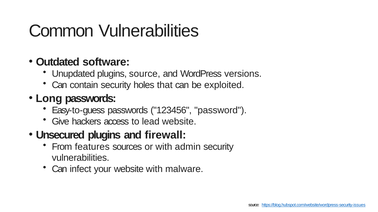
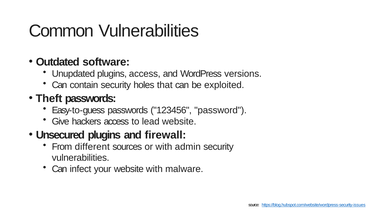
plugins source: source -> access (145, 74)
Long: Long -> Theft (49, 99)
features: features -> different (92, 147)
